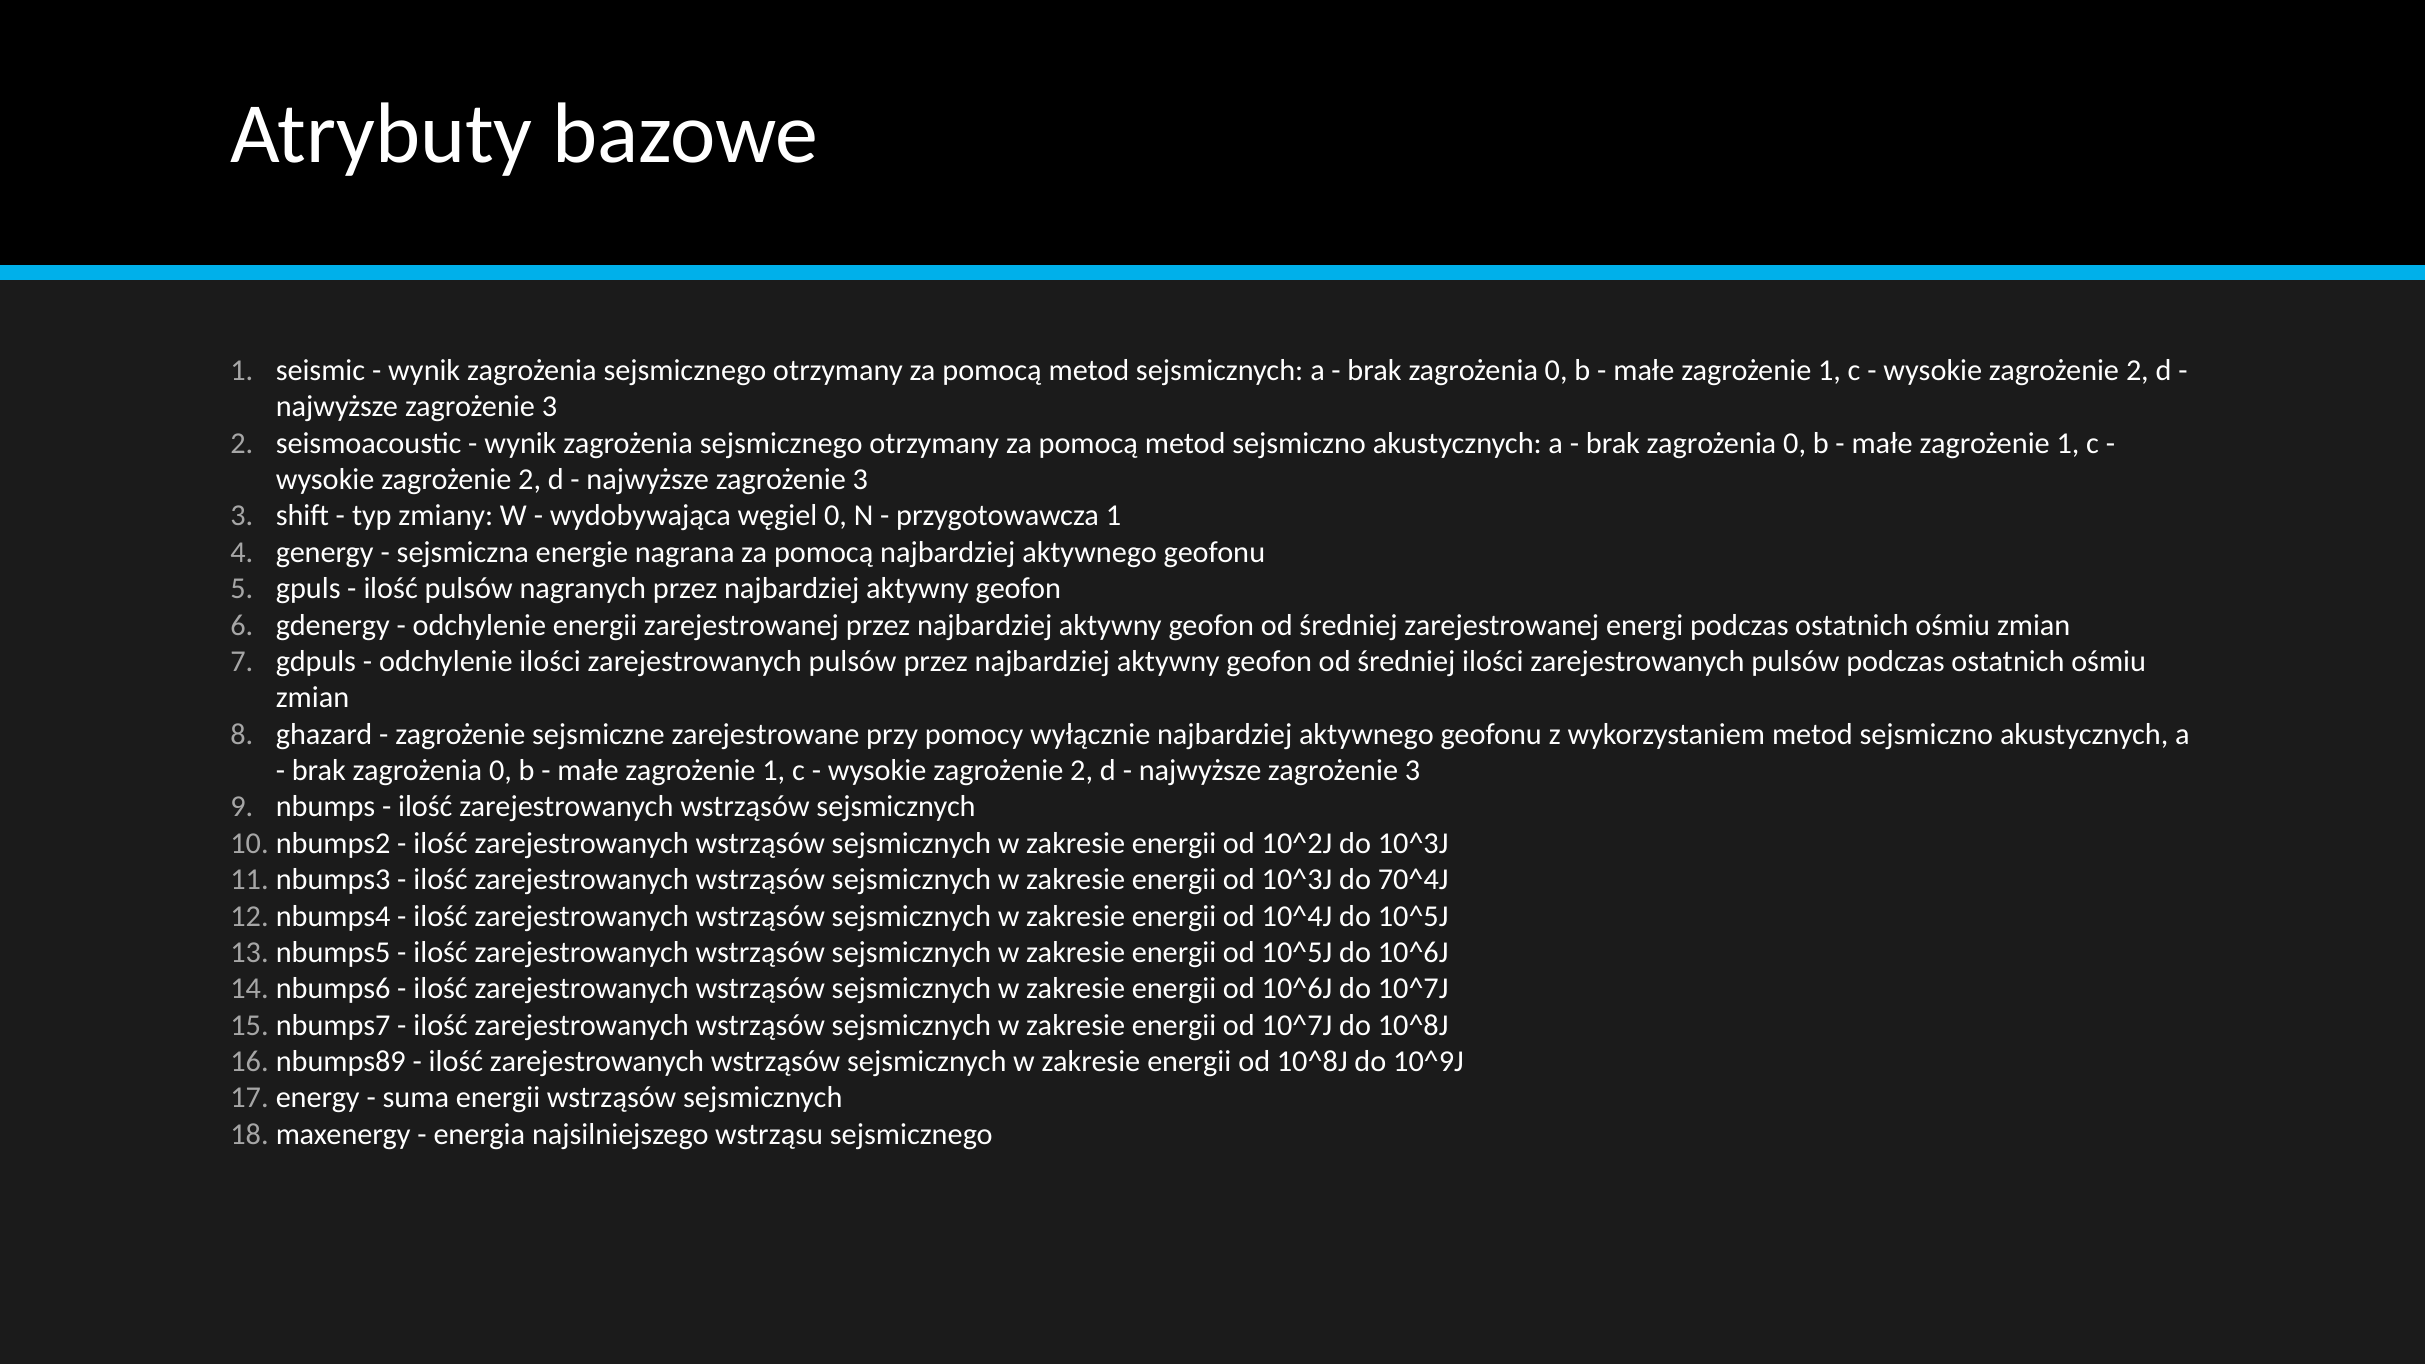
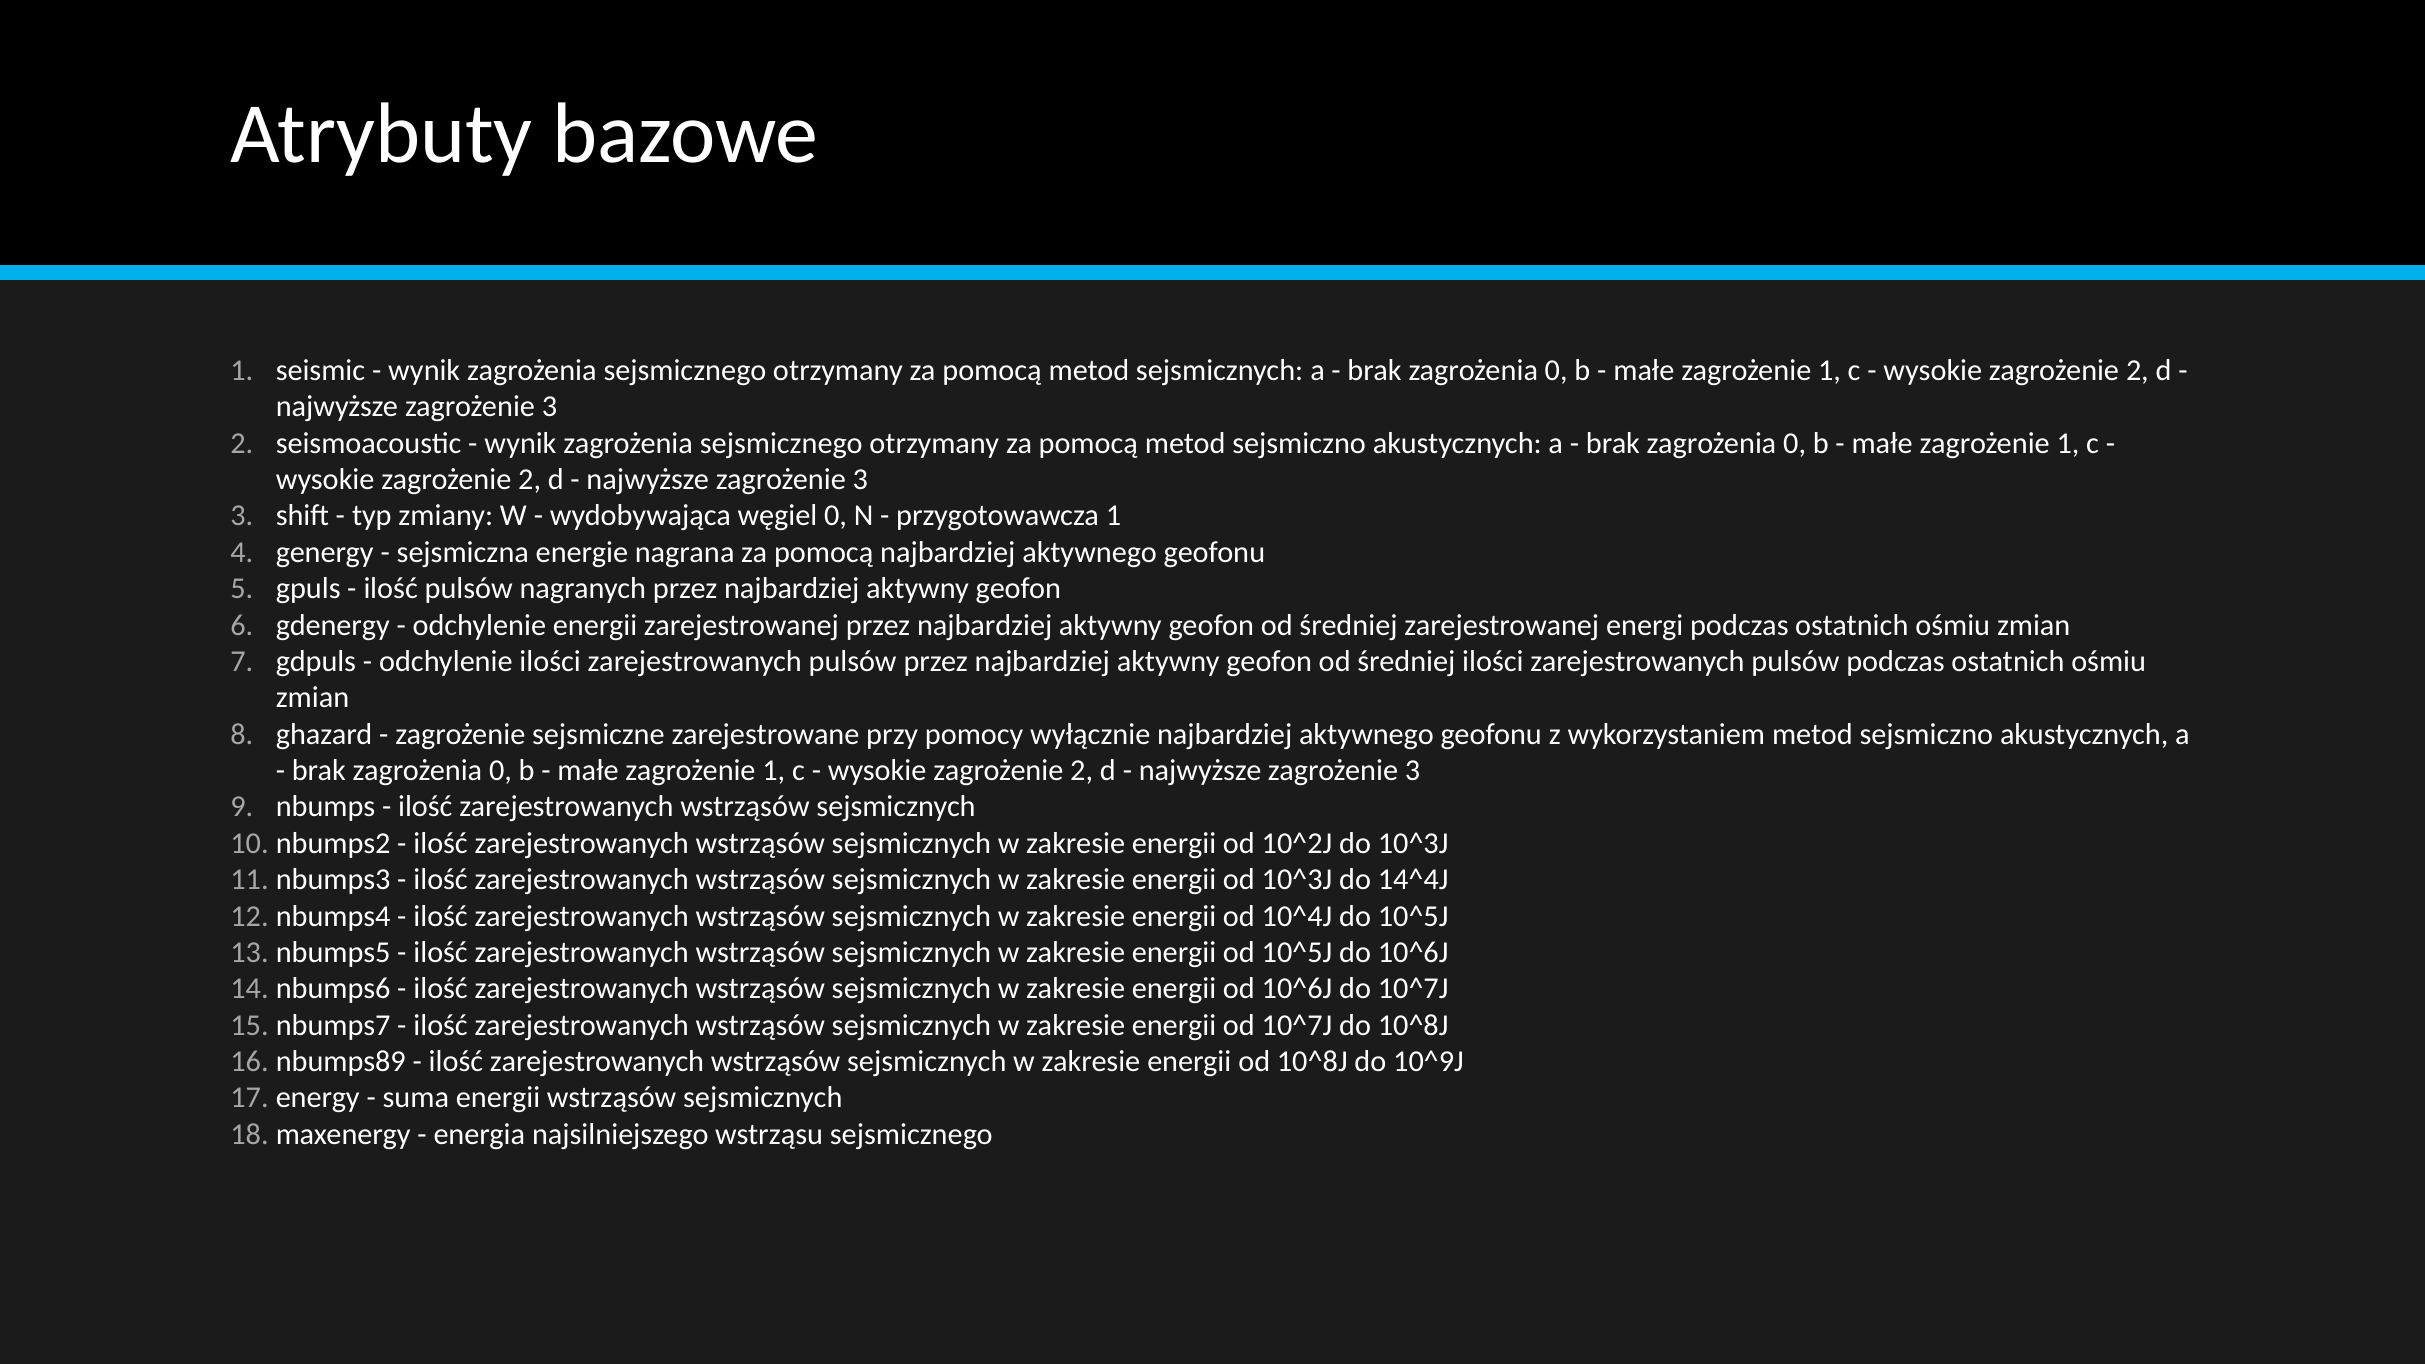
70^4J: 70^4J -> 14^4J (1413, 880)
